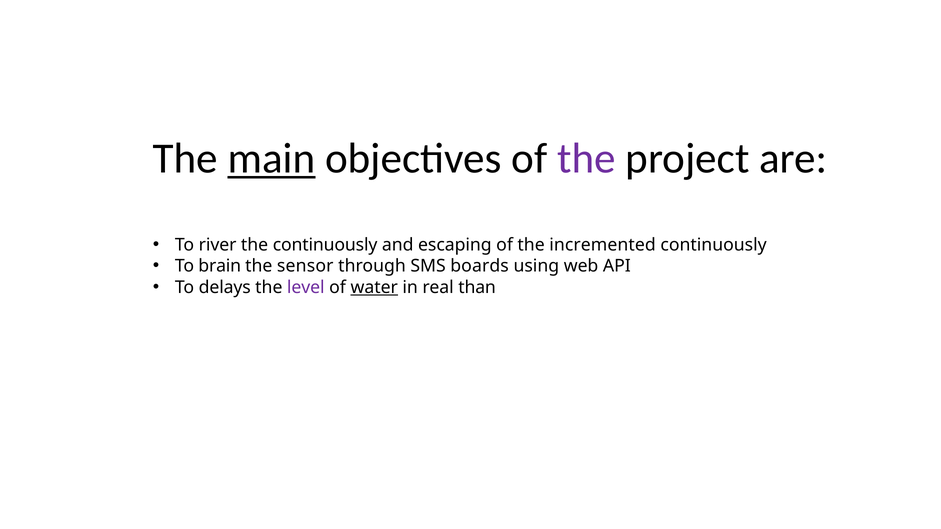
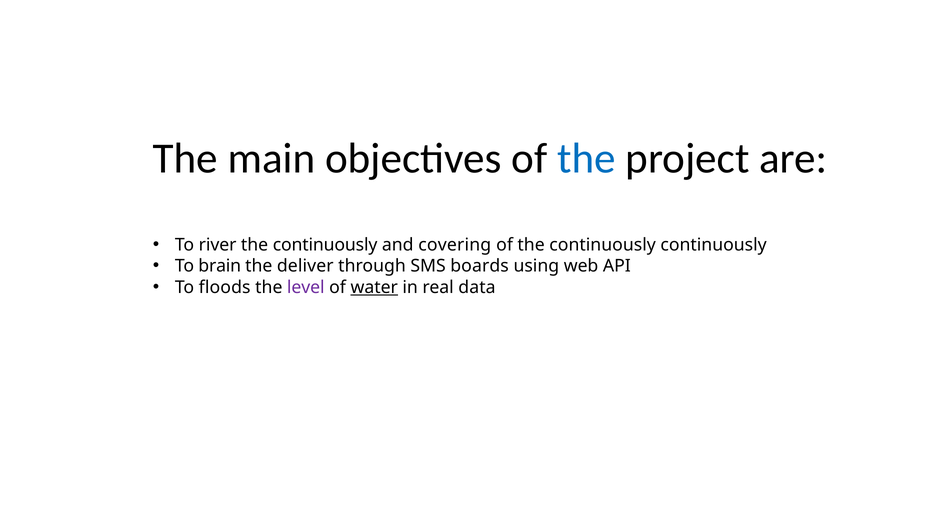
main underline: present -> none (272, 159)
the colour: purple -> blue (586, 159)
escaping: escaping -> covering (455, 245)
of the incremented: incremented -> continuously (603, 245)
sensor: sensor -> deliver (305, 266)
delays: delays -> floods (225, 287)
than: than -> data (477, 287)
